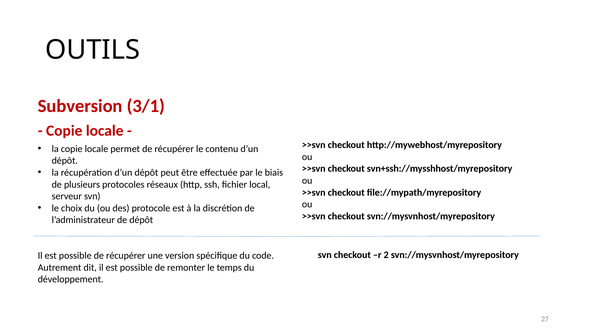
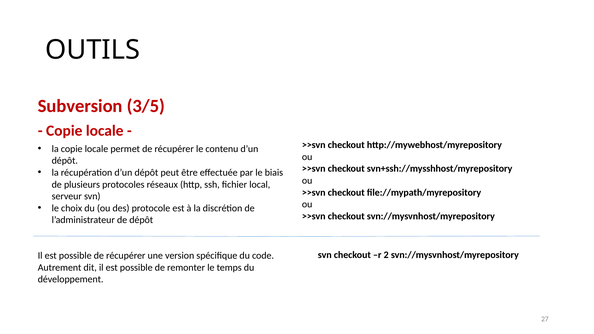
3/1: 3/1 -> 3/5 (146, 106)
